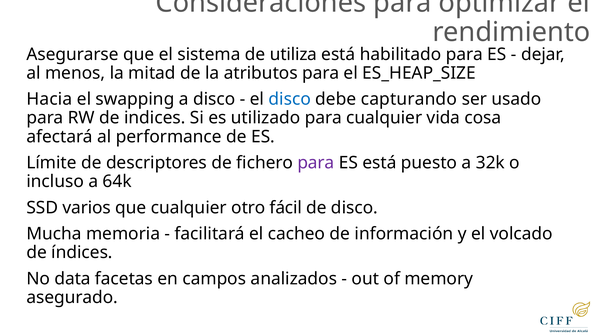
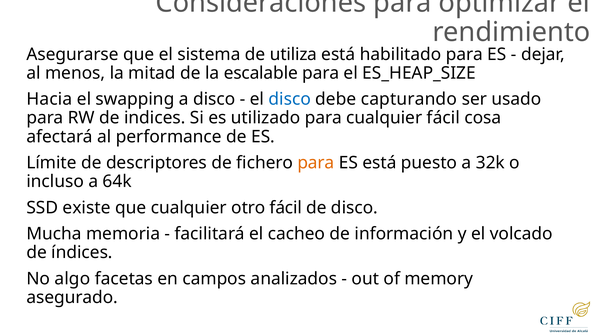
atributos: atributos -> escalable (261, 73)
cualquier vida: vida -> fácil (443, 118)
para colour: purple -> orange (316, 163)
varios: varios -> existe (87, 208)
data: data -> algo (72, 278)
